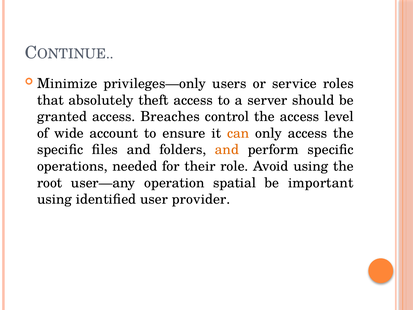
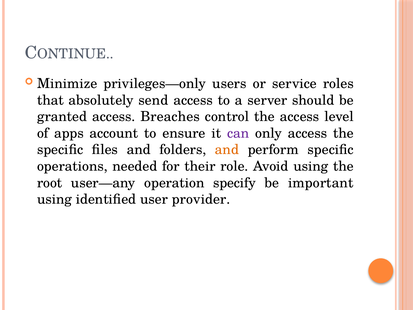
theft: theft -> send (153, 100)
wide: wide -> apps (69, 133)
can colour: orange -> purple (238, 133)
spatial: spatial -> specify (235, 183)
